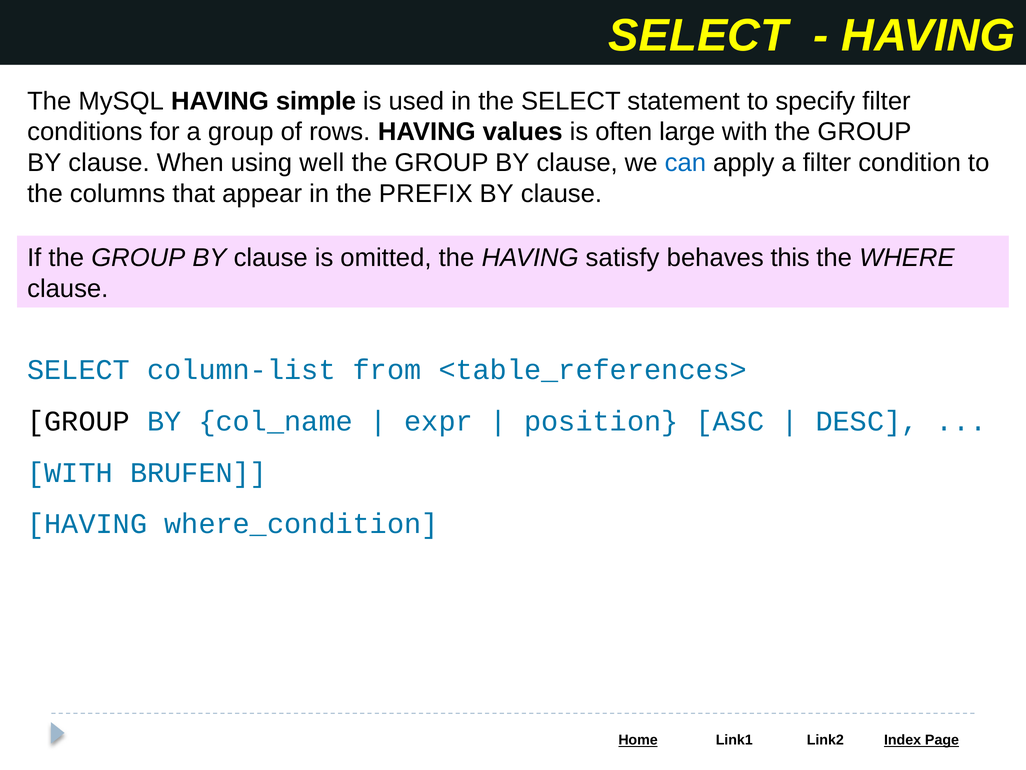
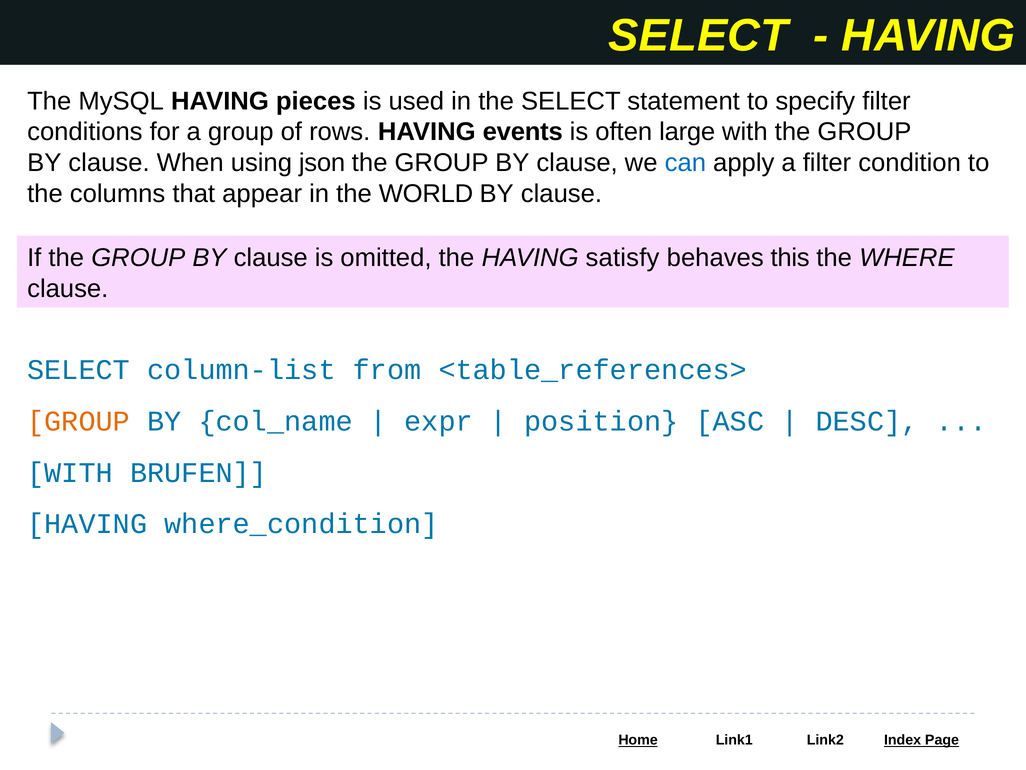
simple: simple -> pieces (316, 101)
values: values -> events (523, 132)
well: well -> json (322, 163)
PREFIX: PREFIX -> WORLD (426, 193)
GROUP colour: black -> orange (79, 421)
